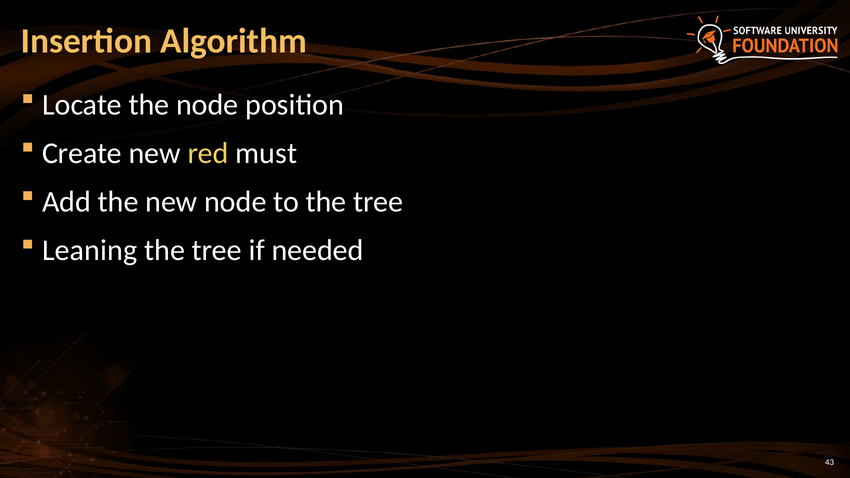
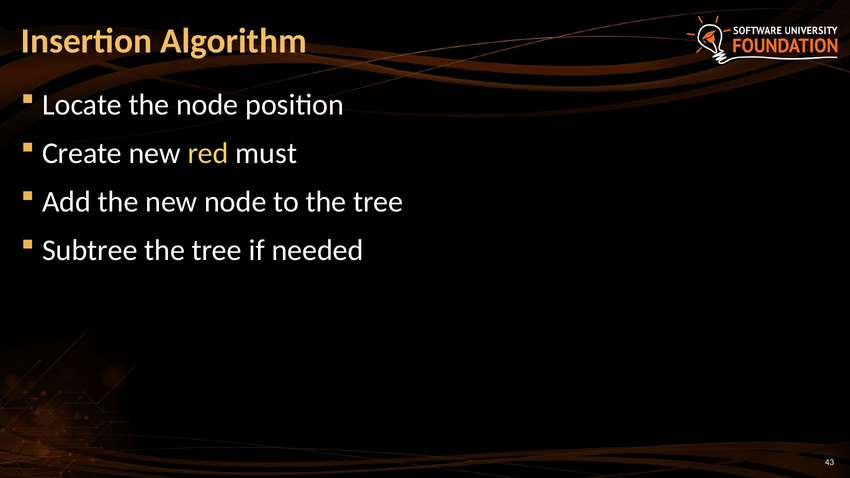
Leaning: Leaning -> Subtree (90, 250)
